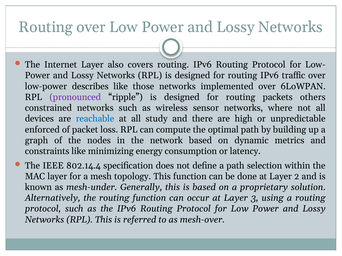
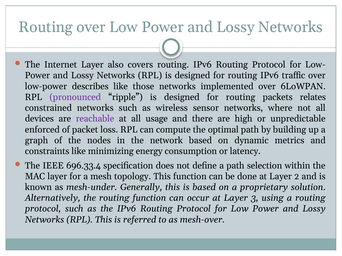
others: others -> relates (313, 97)
reachable colour: blue -> purple (95, 119)
study: study -> usage (157, 119)
802.14.4: 802.14.4 -> 696.33.4 (84, 166)
